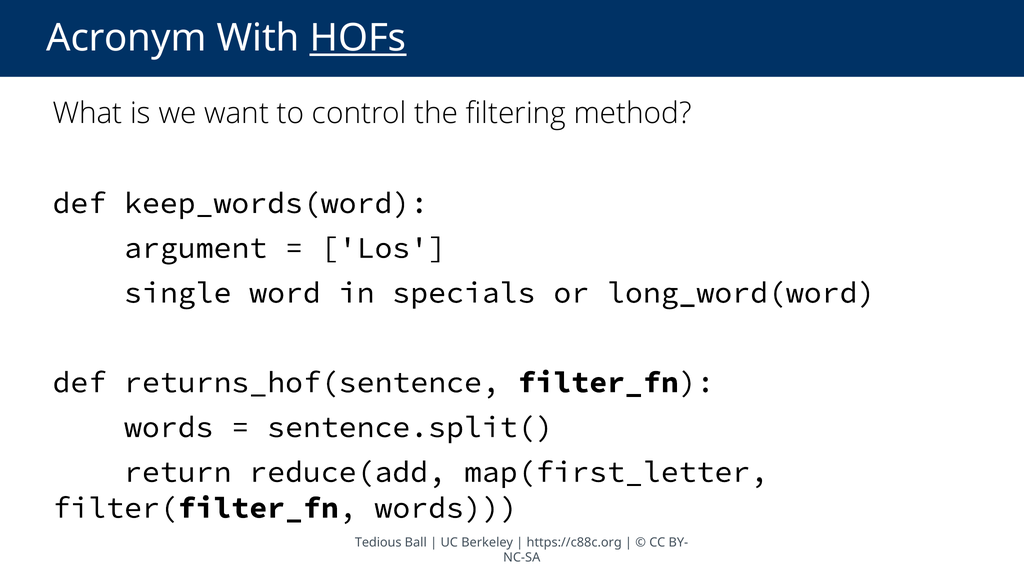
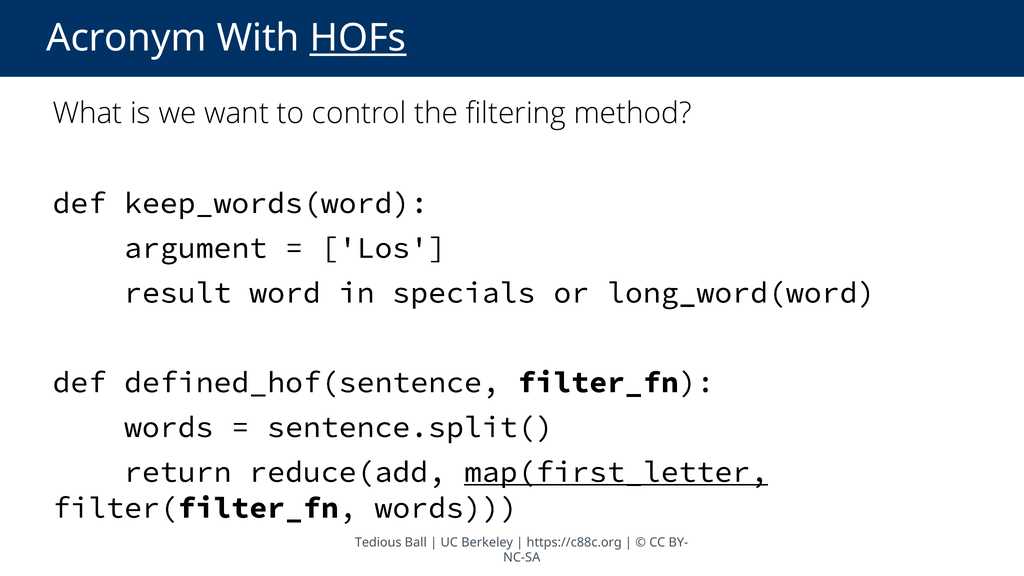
single: single -> result (178, 293)
returns_hof(sentence: returns_hof(sentence -> defined_hof(sentence (312, 382)
map(first_letter underline: none -> present (616, 472)
